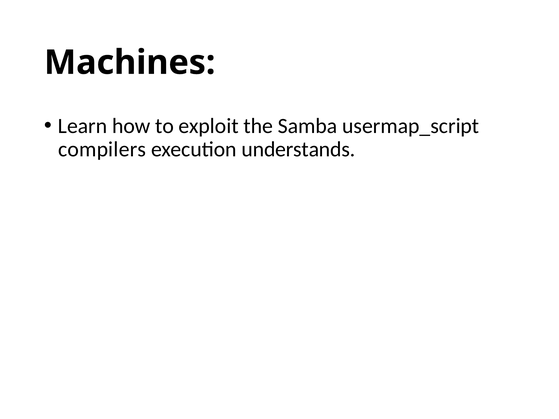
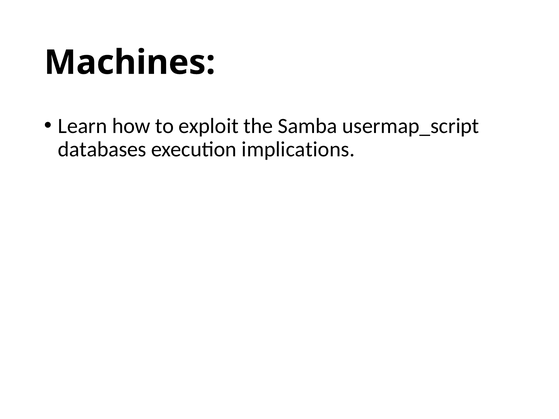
compilers: compilers -> databases (102, 149)
understands: understands -> implications (298, 149)
